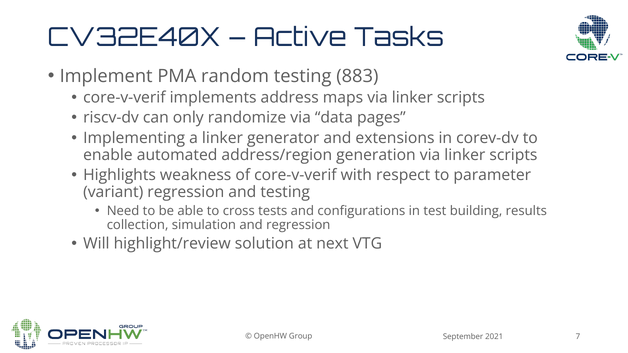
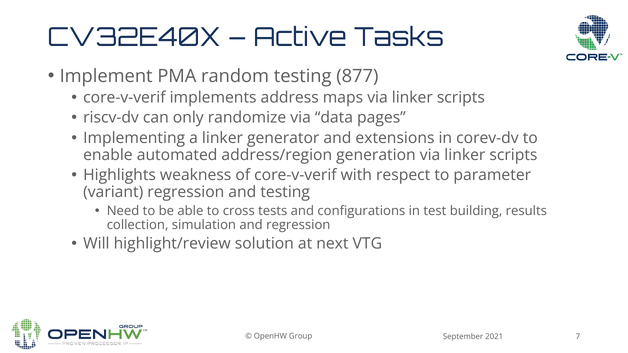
883: 883 -> 877 (357, 76)
